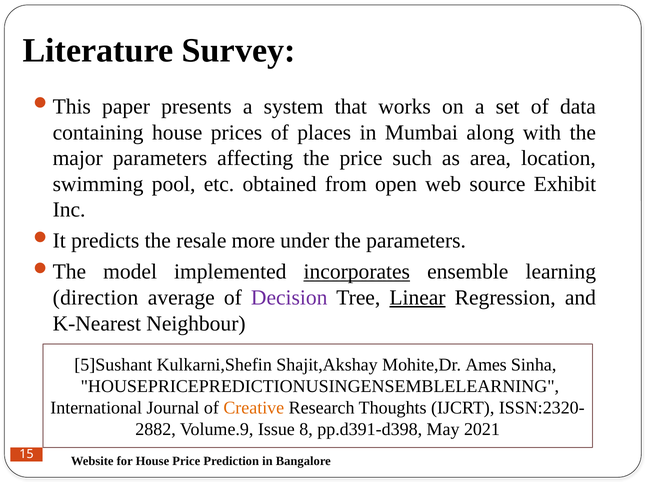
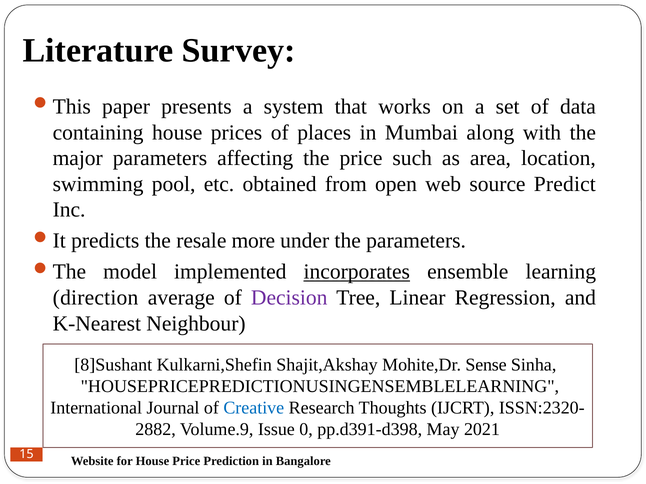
Exhibit: Exhibit -> Predict (565, 184)
Linear underline: present -> none (417, 298)
5]Sushant: 5]Sushant -> 8]Sushant (113, 365)
Ames: Ames -> Sense (486, 365)
Creative colour: orange -> blue (254, 408)
8: 8 -> 0 (306, 430)
